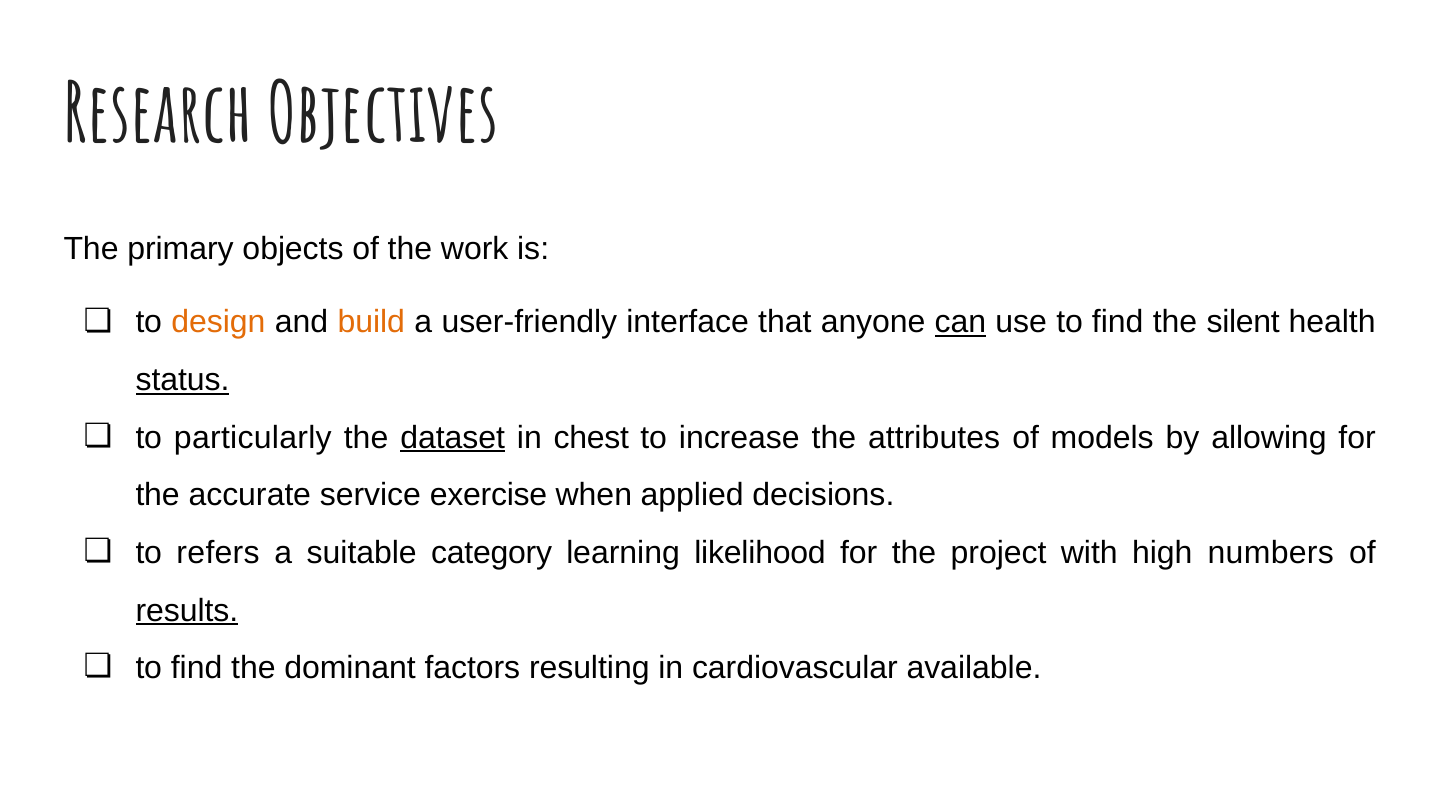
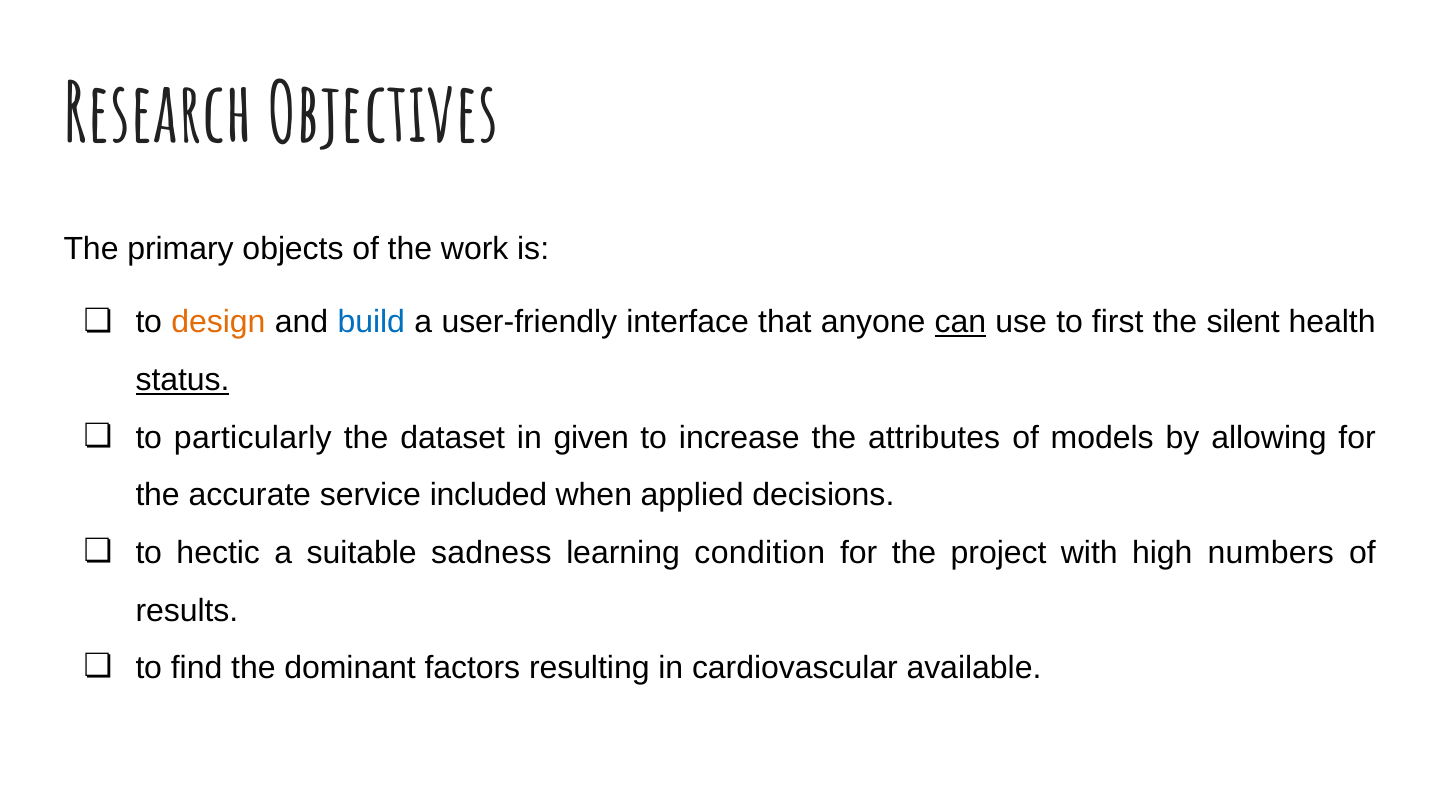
build colour: orange -> blue (371, 322)
use to find: find -> first (1118, 322)
dataset underline: present -> none (453, 437)
chest: chest -> given (591, 437)
exercise: exercise -> included (488, 495)
refers: refers -> hectic (218, 553)
category: category -> sadness (491, 553)
likelihood: likelihood -> condition (760, 553)
results underline: present -> none (187, 610)
